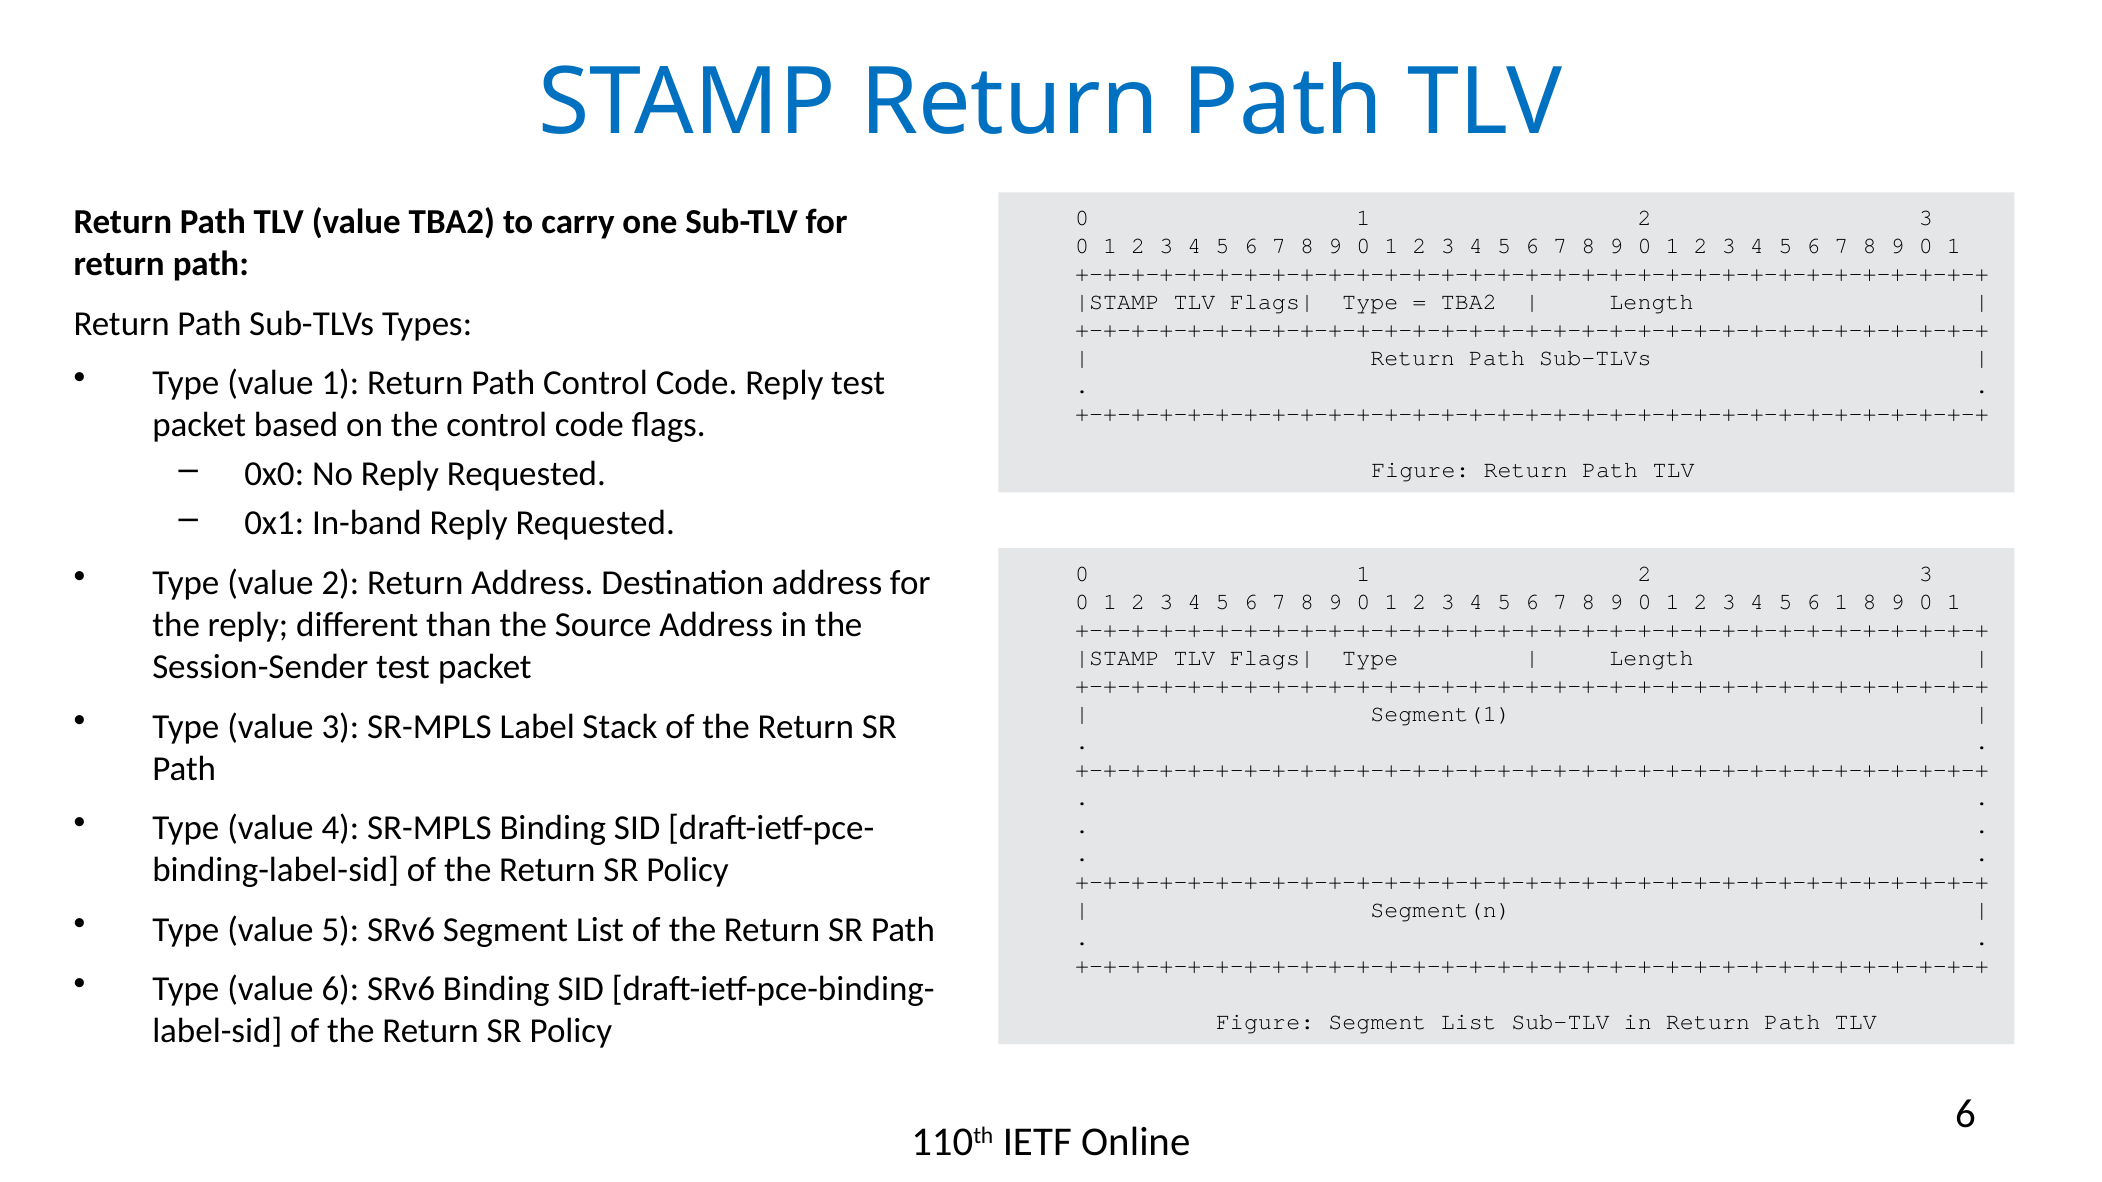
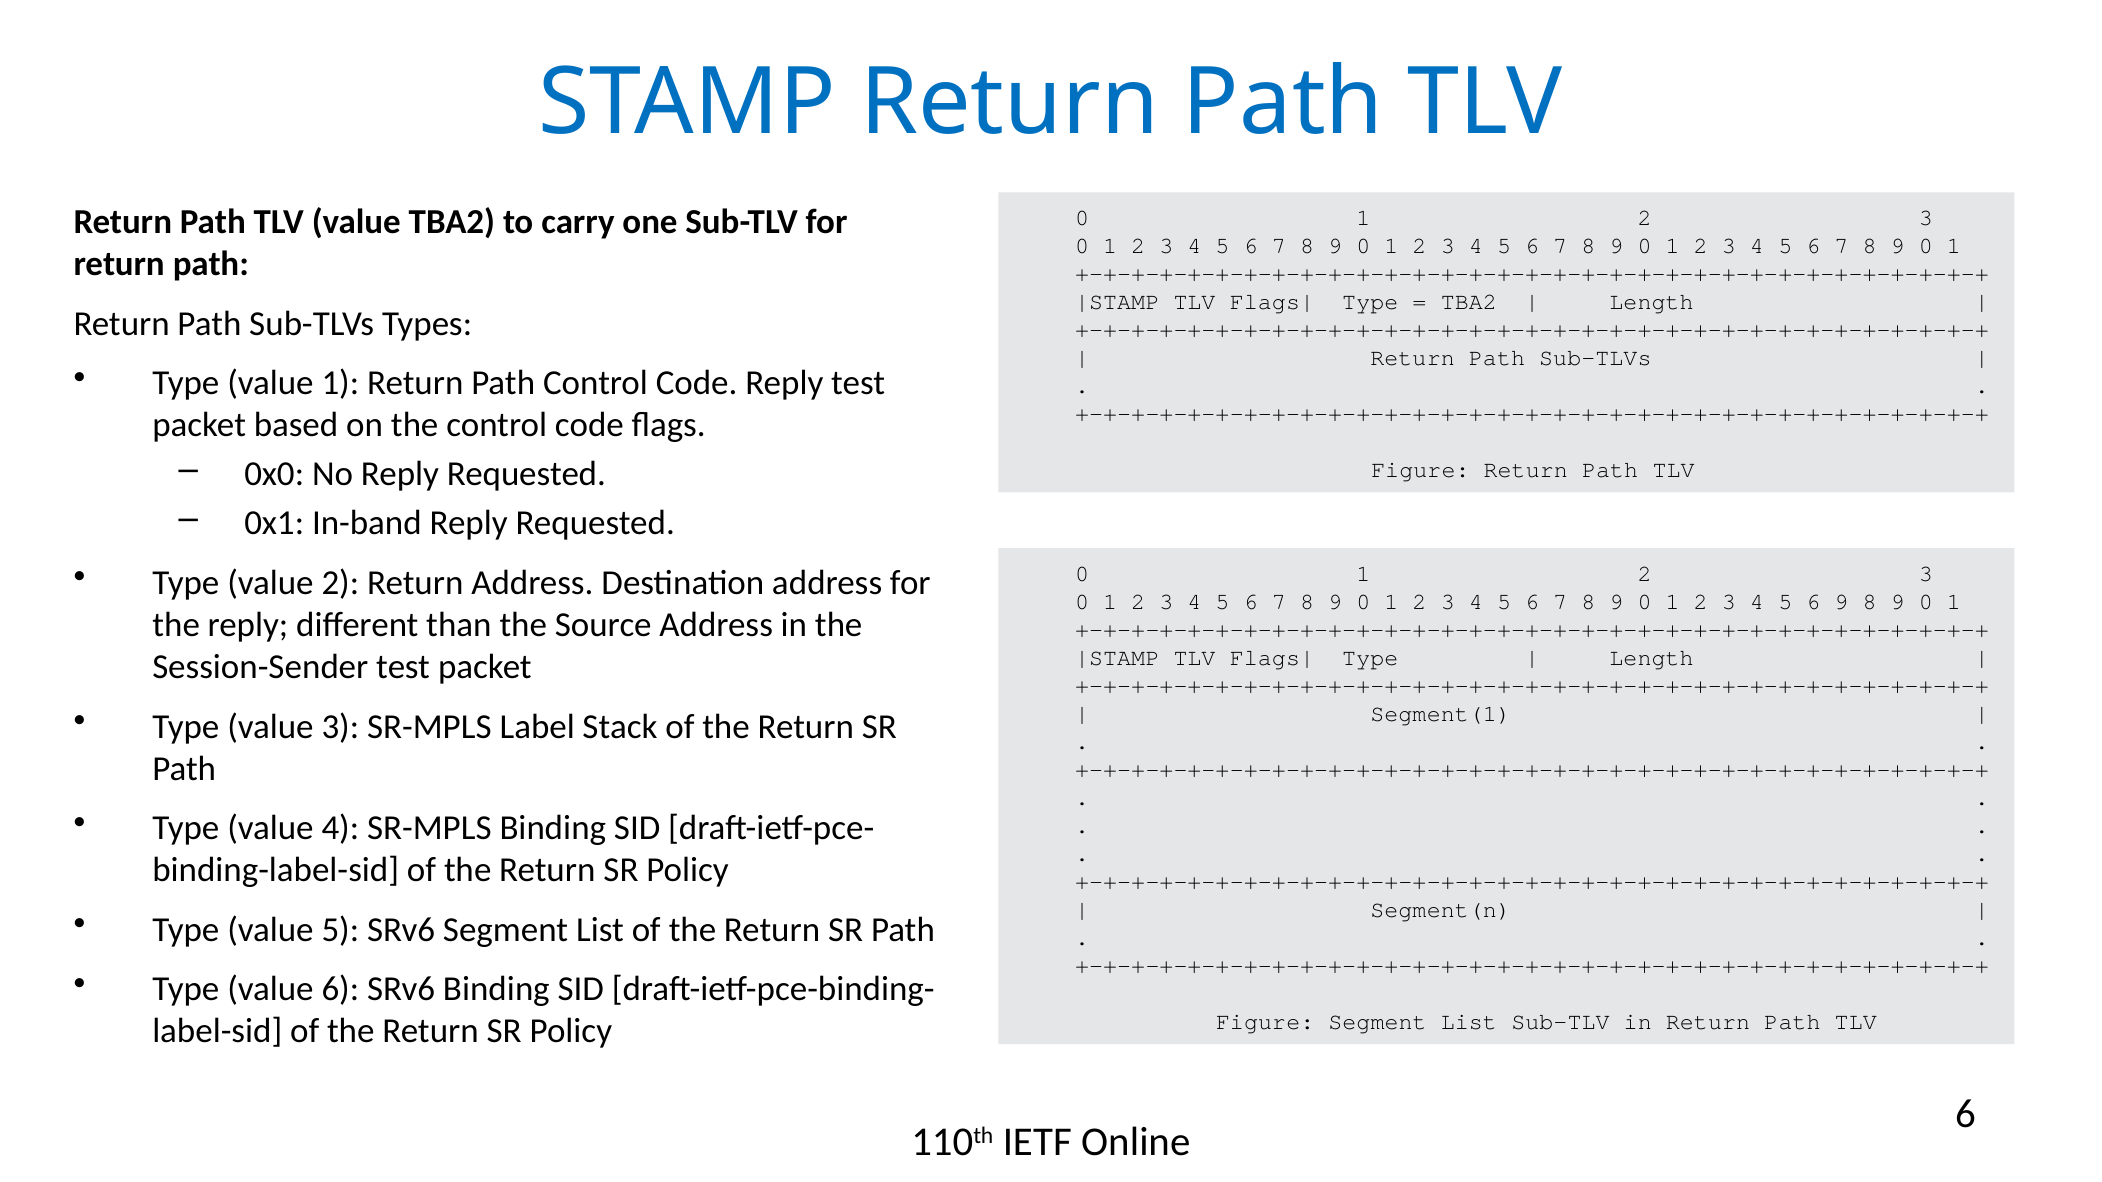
6 1: 1 -> 9 (1841, 602)
